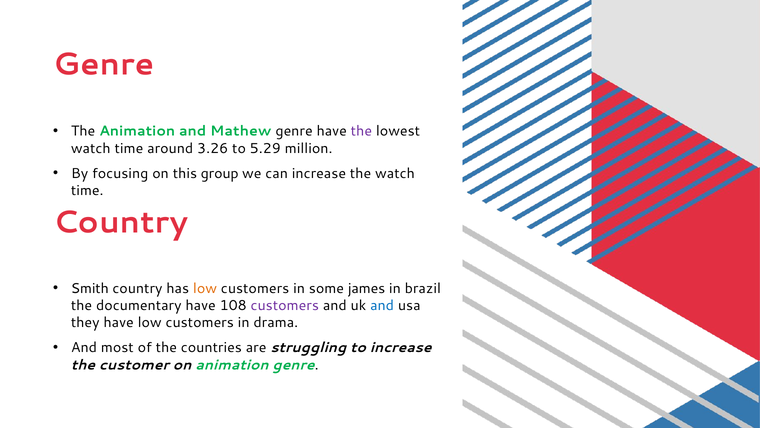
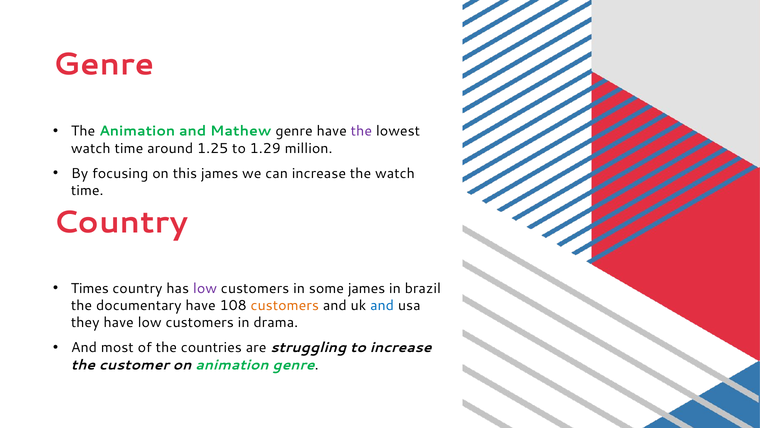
3.26: 3.26 -> 1.25 (213, 148)
5.29: 5.29 -> 1.29 (265, 148)
this group: group -> james (220, 173)
Smith: Smith -> Times (90, 288)
low colour: orange -> purple (205, 288)
customers colour: purple -> orange (285, 305)
